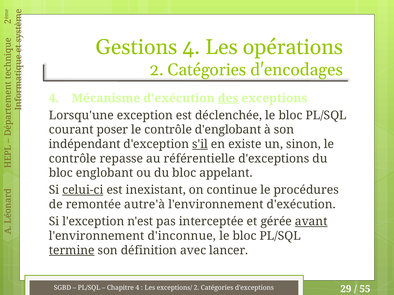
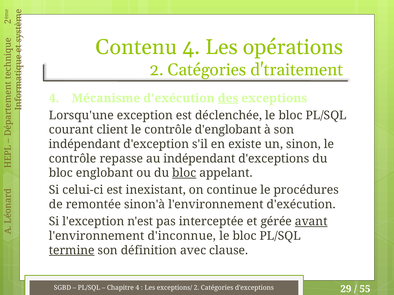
Gestions: Gestions -> Contenu (136, 47)
d'encodages: d'encodages -> d'traitement (297, 70)
poser: poser -> client (112, 130)
s'il underline: present -> none (200, 144)
au référentielle: référentielle -> indépendant (199, 159)
bloc underline: none -> present (184, 173)
celui-ci underline: present -> none (83, 190)
autre'à: autre'à -> sinon'à (145, 205)
lancer: lancer -> clause (229, 251)
